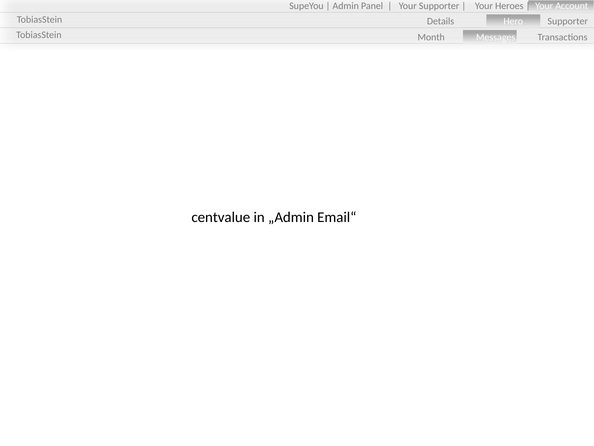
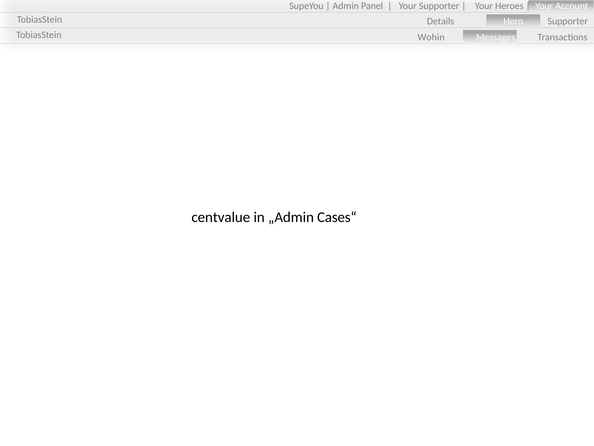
Month: Month -> Wohin (431, 37)
Email“: Email“ -> Cases“ (337, 217)
